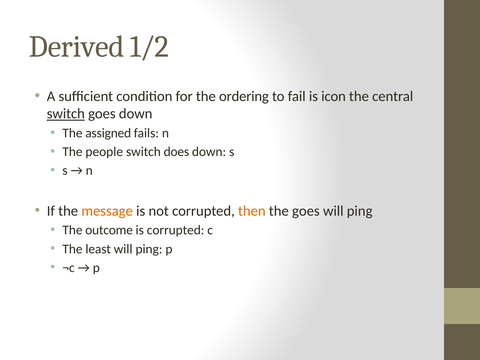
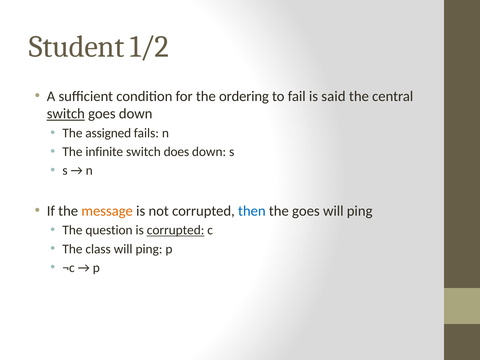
Derived: Derived -> Student (77, 47)
icon: icon -> said (333, 96)
people: people -> infinite (104, 152)
then colour: orange -> blue (252, 211)
outcome: outcome -> question (109, 230)
corrupted underline: none -> present (176, 230)
least: least -> class (98, 249)
